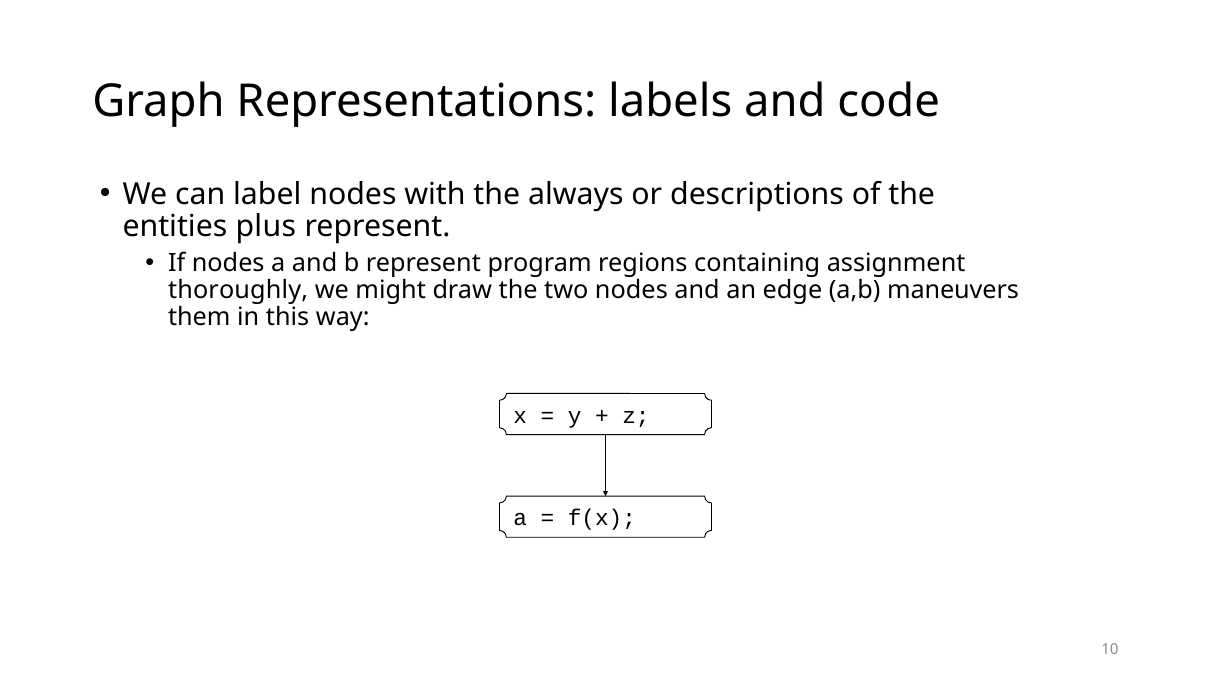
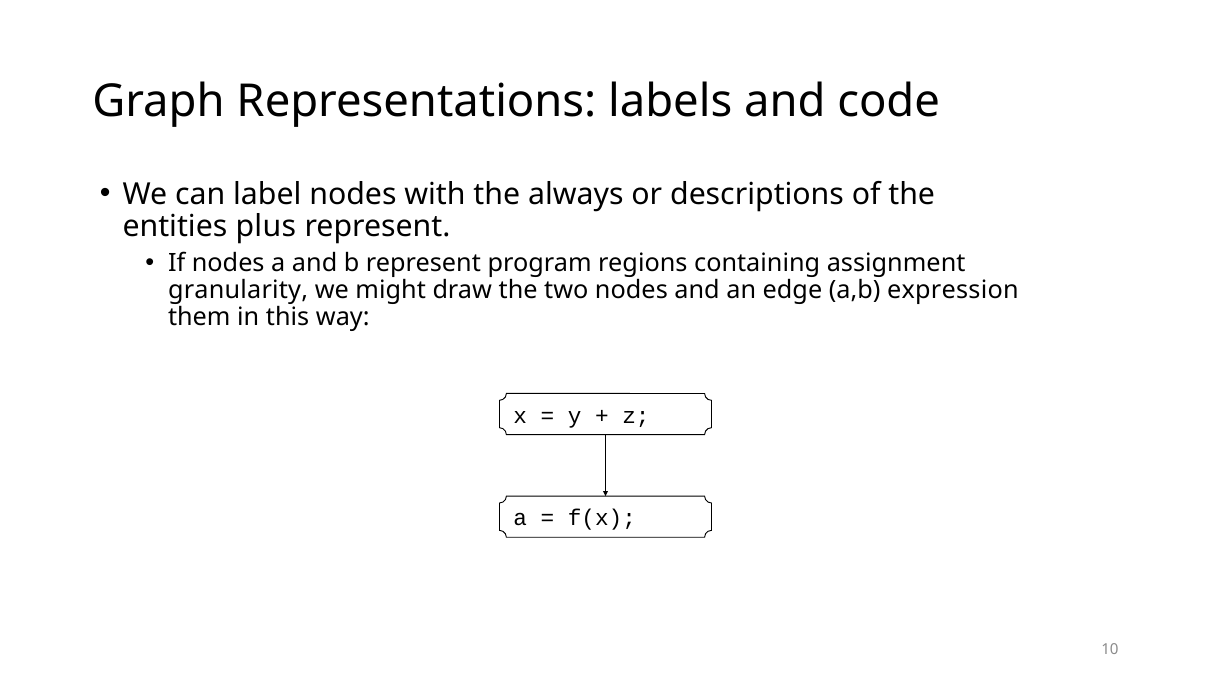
thoroughly: thoroughly -> granularity (238, 290)
maneuvers: maneuvers -> expression (953, 290)
